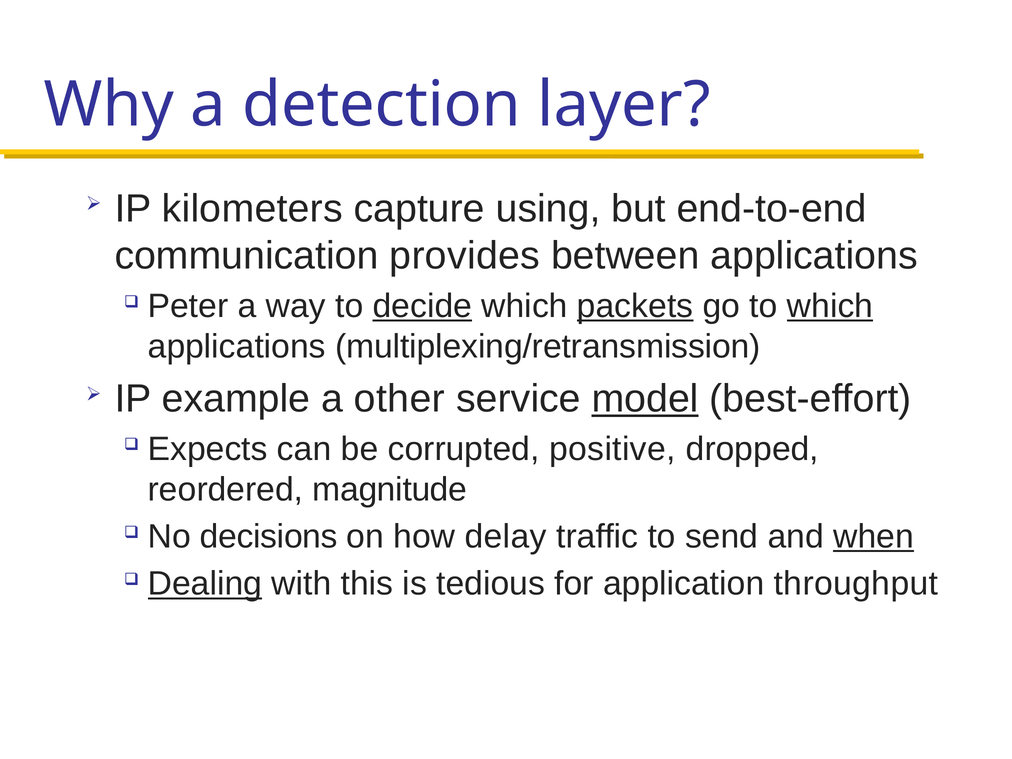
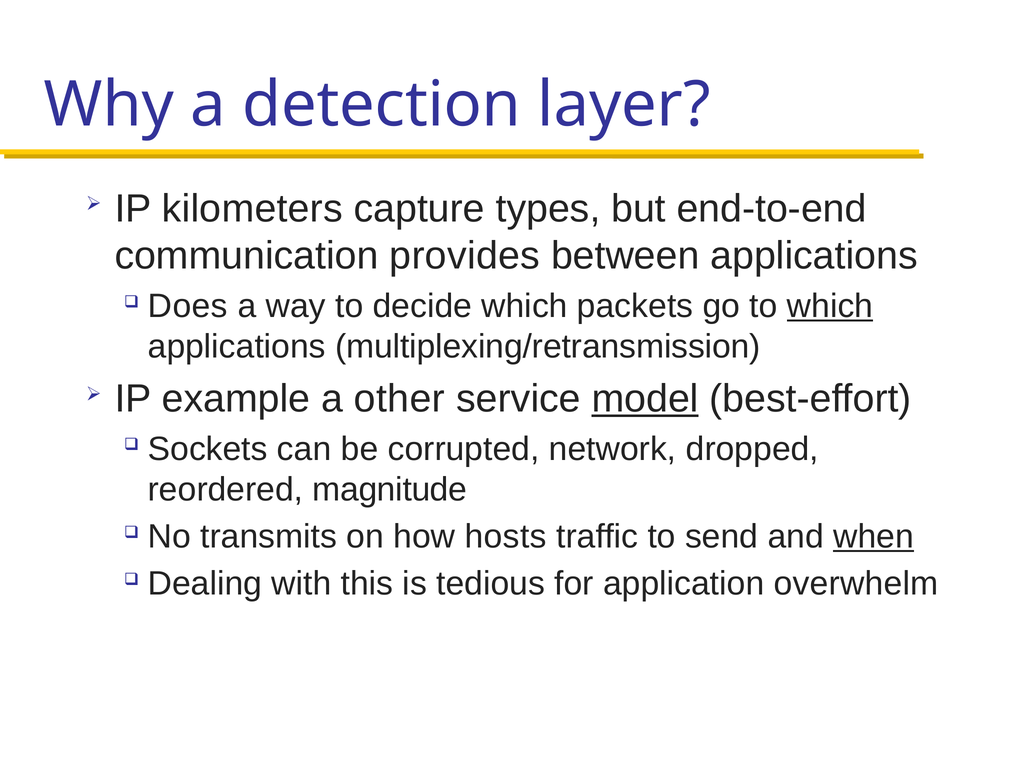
using: using -> types (548, 209)
Peter: Peter -> Does (188, 306)
decide underline: present -> none (422, 306)
packets underline: present -> none (635, 306)
Expects: Expects -> Sockets (208, 449)
positive: positive -> network (613, 449)
decisions: decisions -> transmits (269, 537)
delay: delay -> hosts (506, 537)
Dealing underline: present -> none (205, 584)
throughput: throughput -> overwhelm (856, 584)
